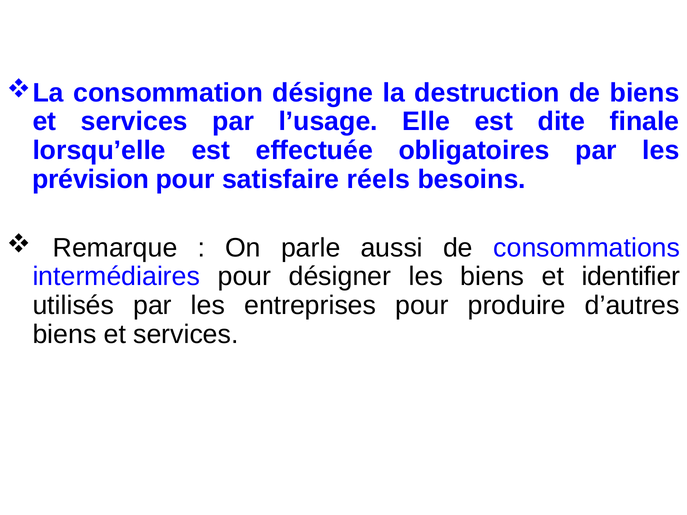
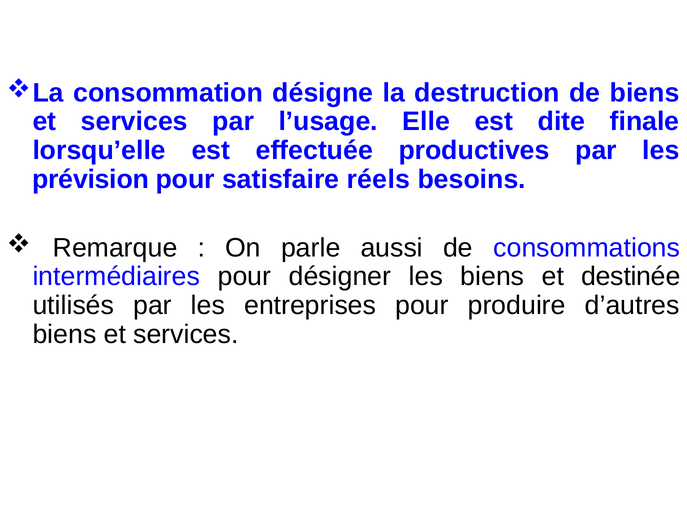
obligatoires: obligatoires -> productives (474, 151)
identifier: identifier -> destinée (631, 277)
